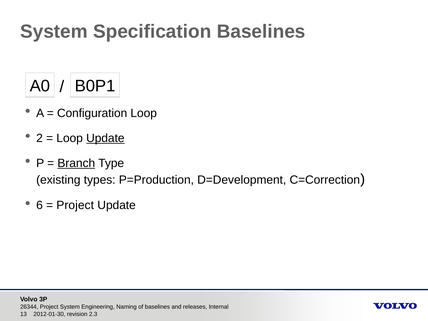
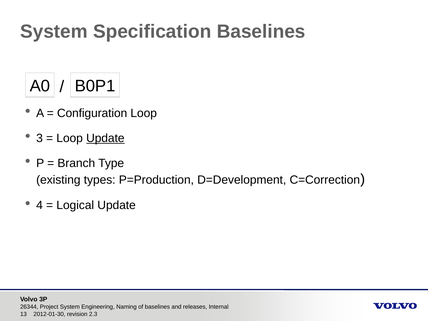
2: 2 -> 3 (40, 138)
Branch underline: present -> none (76, 163)
6: 6 -> 4 (40, 205)
Project: Project -> Logical (75, 205)
